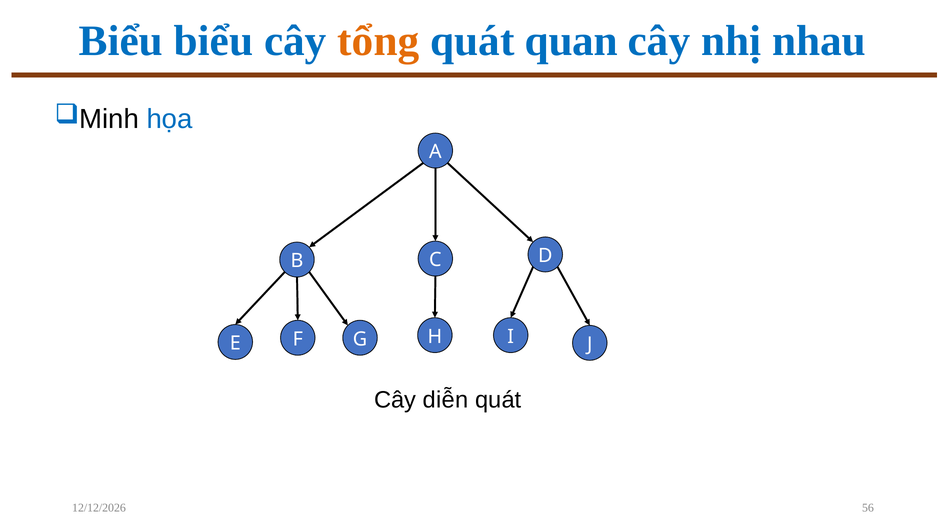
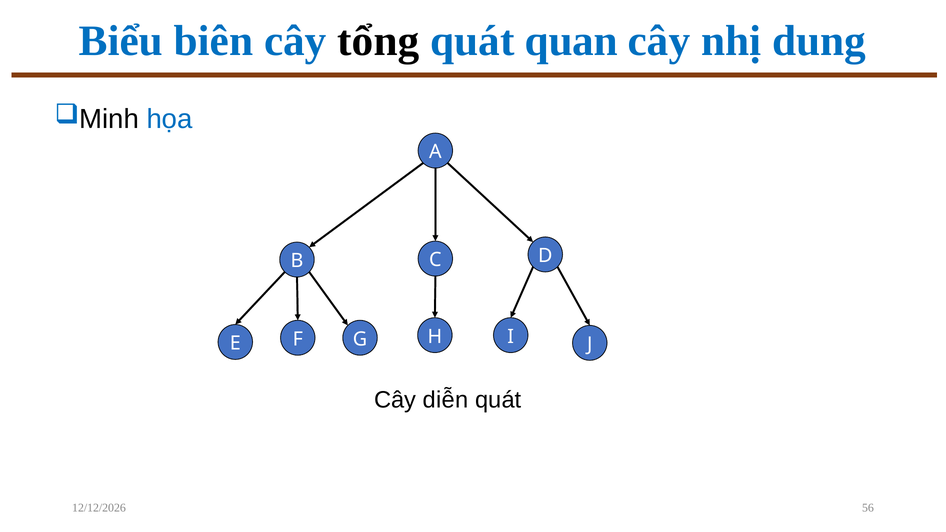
Biểu biểu: biểu -> biên (213, 41)
tổng colour: orange -> black (378, 41)
nhau: nhau -> dung (819, 41)
